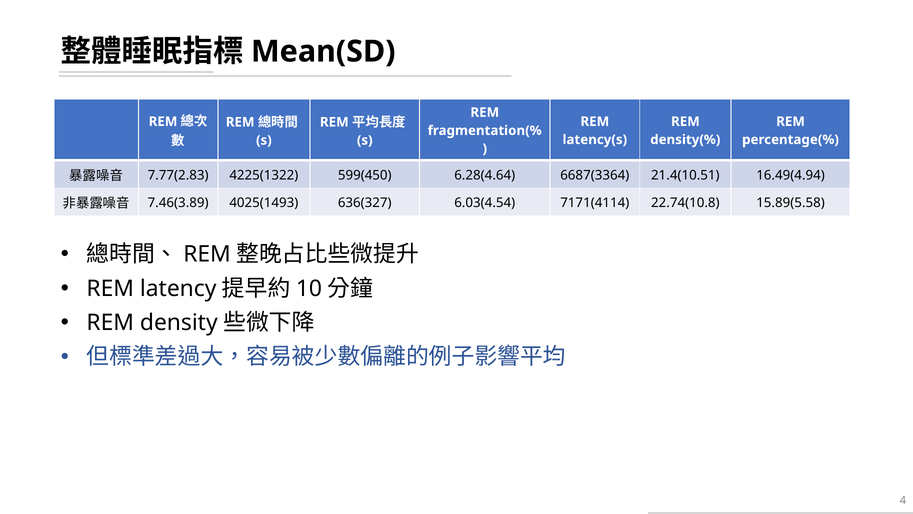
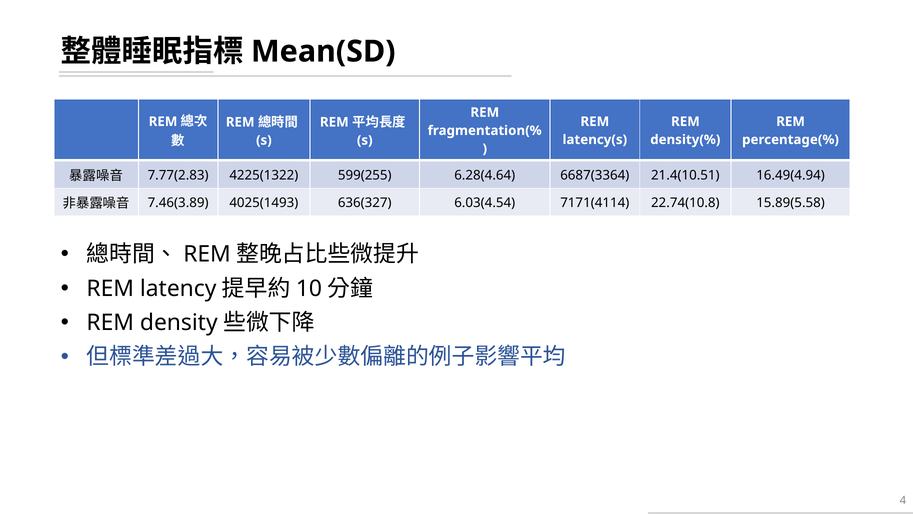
599(450: 599(450 -> 599(255 (365, 175)
